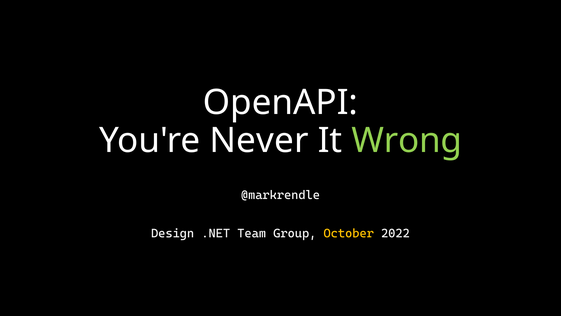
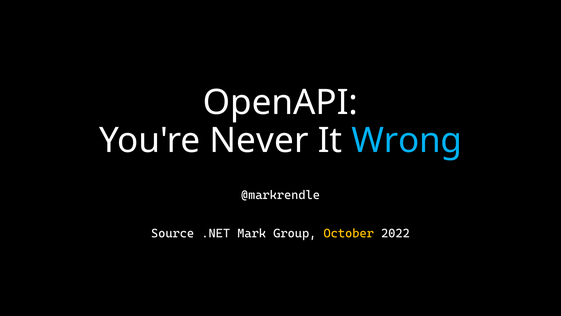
Wrong colour: light green -> light blue (407, 140)
Design: Design -> Source (173, 233)
Team: Team -> Mark (252, 233)
